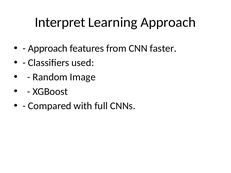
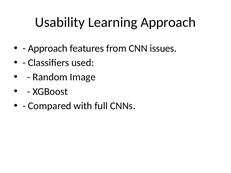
Interpret: Interpret -> Usability (60, 22)
faster: faster -> issues (163, 48)
